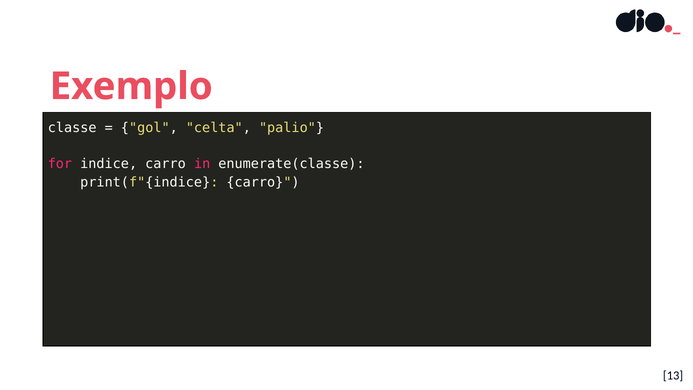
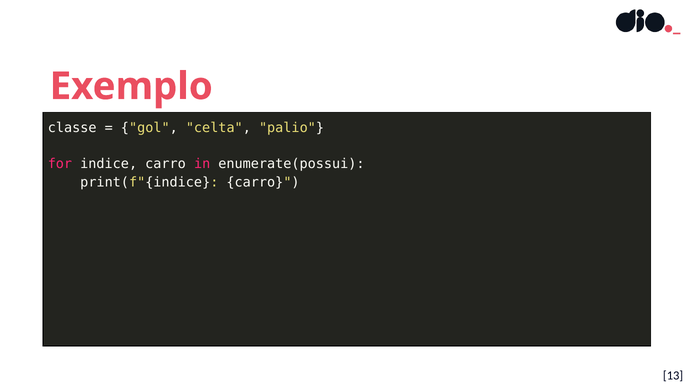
enumerate(classe: enumerate(classe -> enumerate(possui (291, 164)
